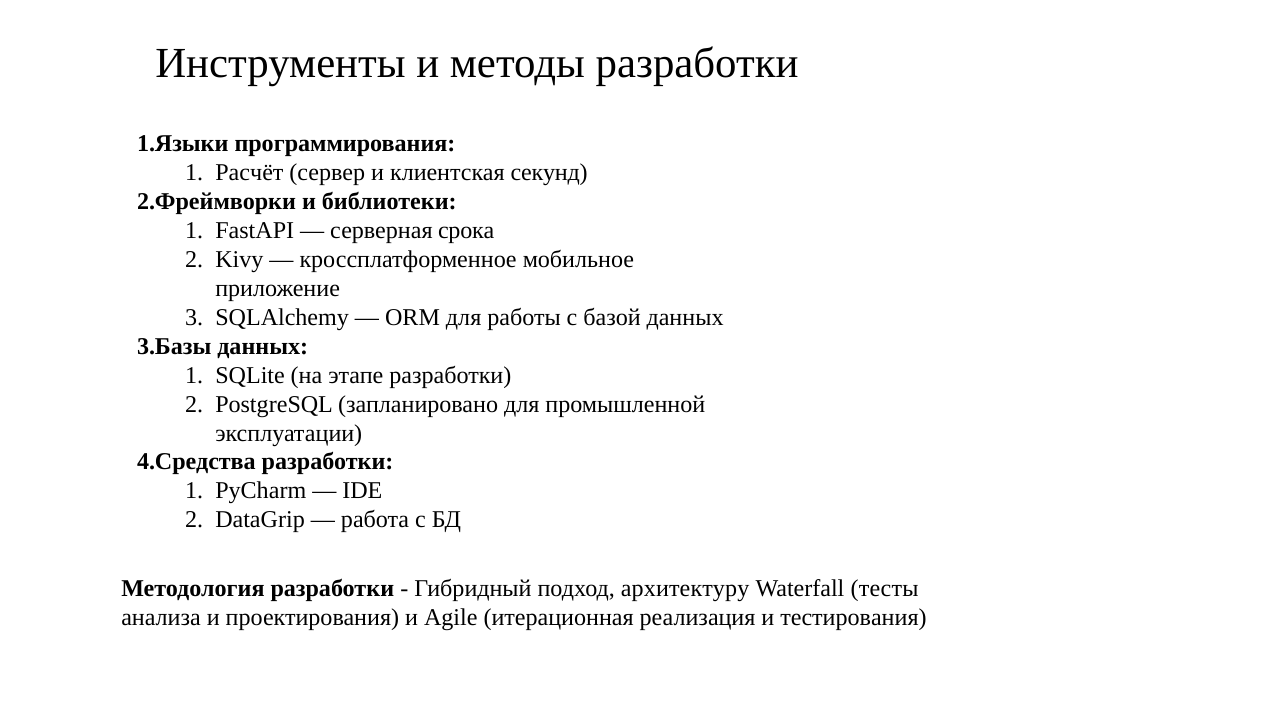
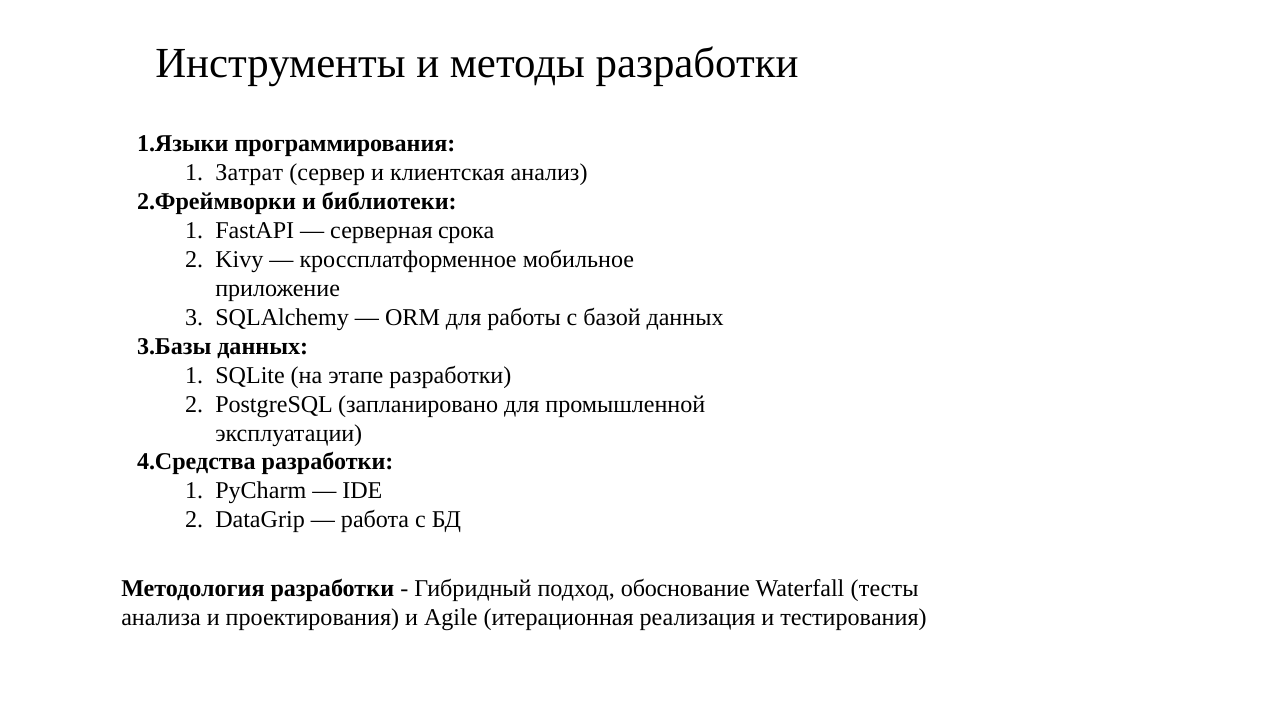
Расчёт: Расчёт -> Затрат (249, 173)
секунд: секунд -> анализ (549, 173)
архитектуру: архитектуру -> обоснование (685, 588)
